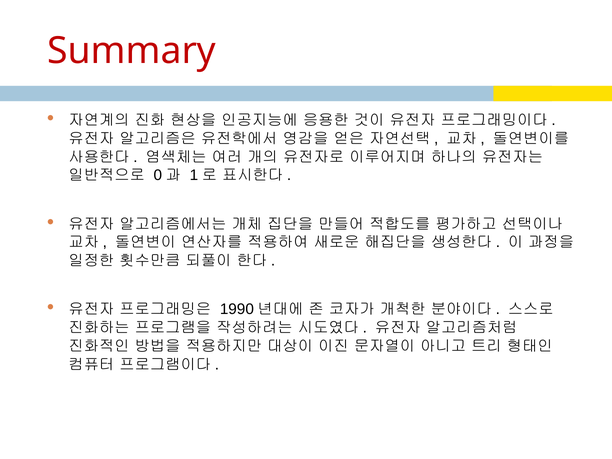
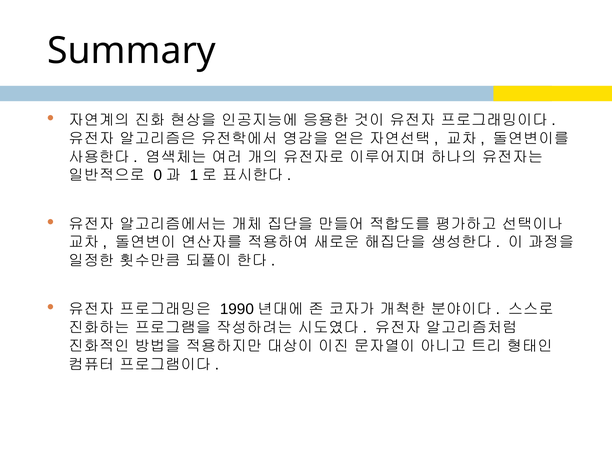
Summary colour: red -> black (132, 51)
